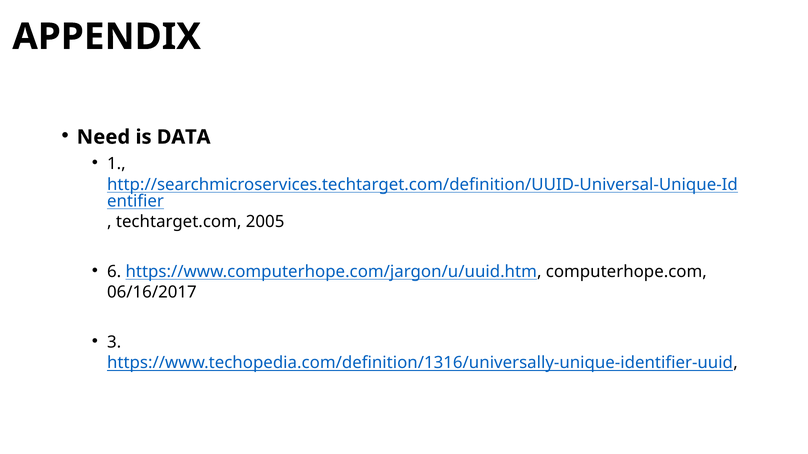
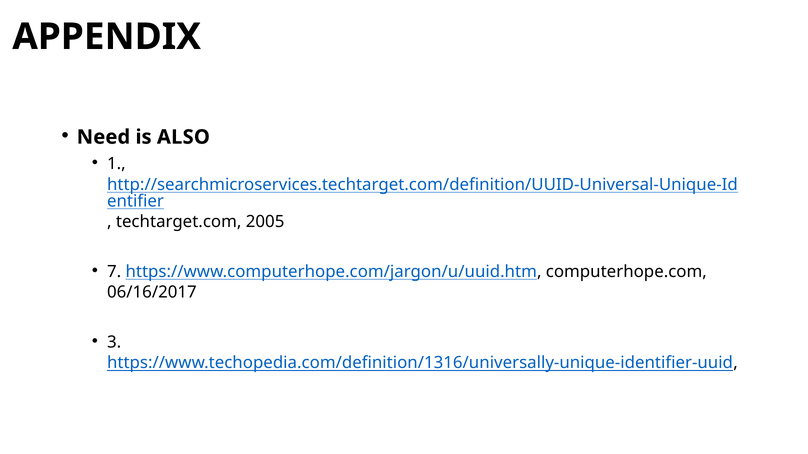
DATA: DATA -> ALSO (183, 137)
6: 6 -> 7 (114, 272)
